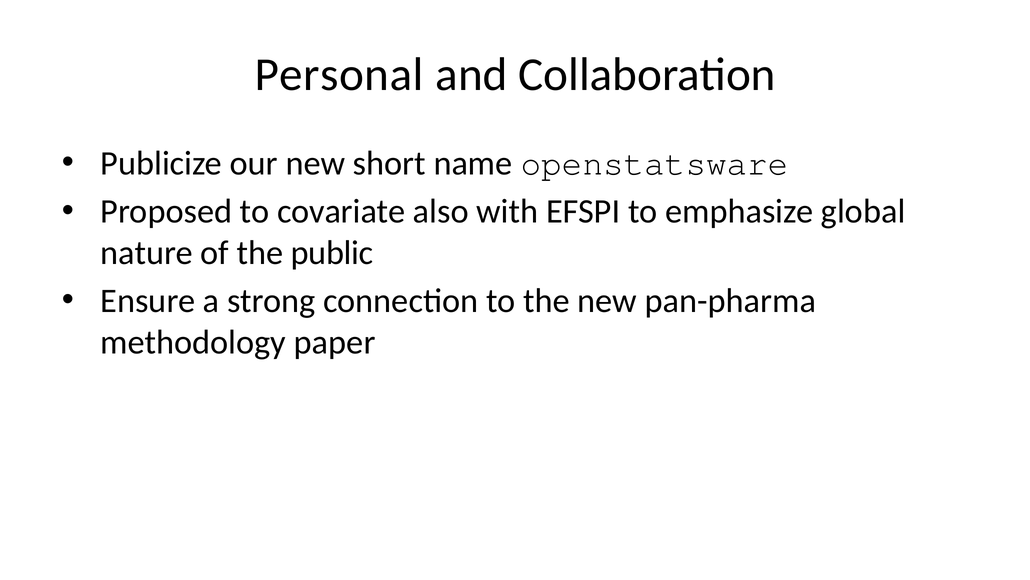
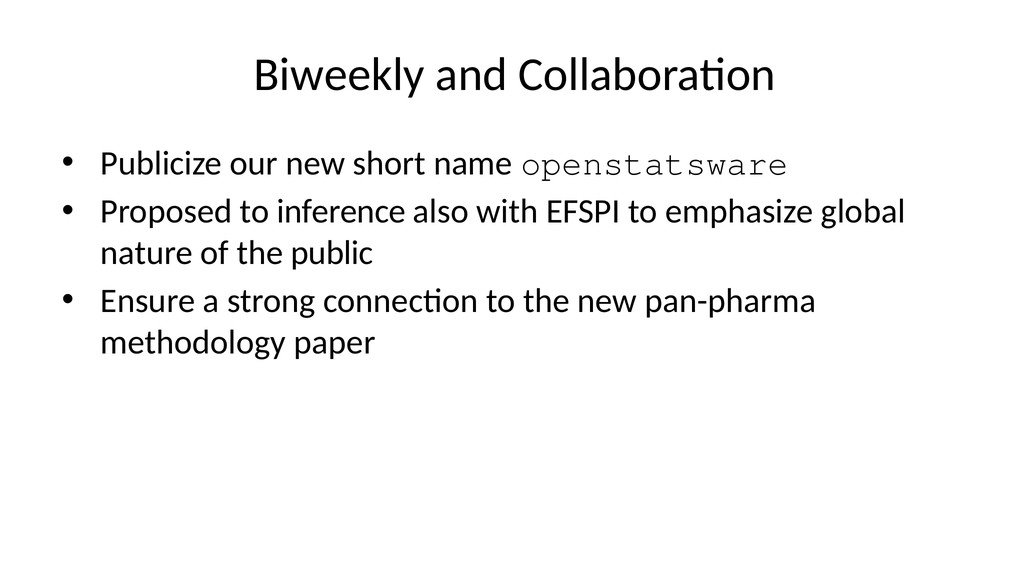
Personal: Personal -> Biweekly (339, 75)
covariate: covariate -> inference (341, 211)
